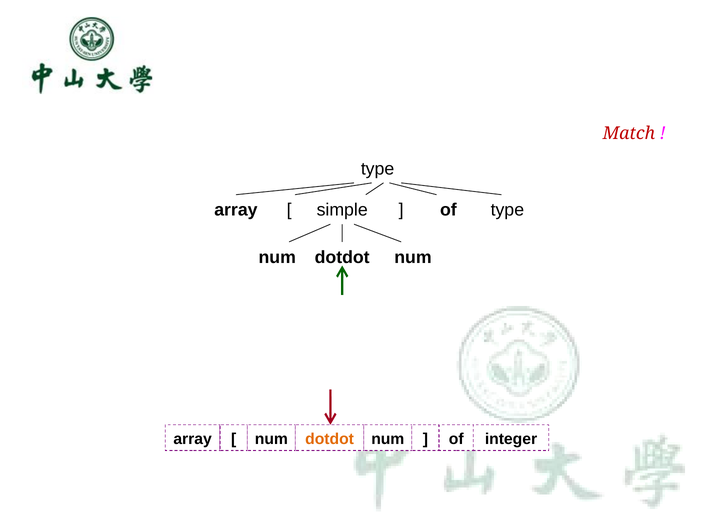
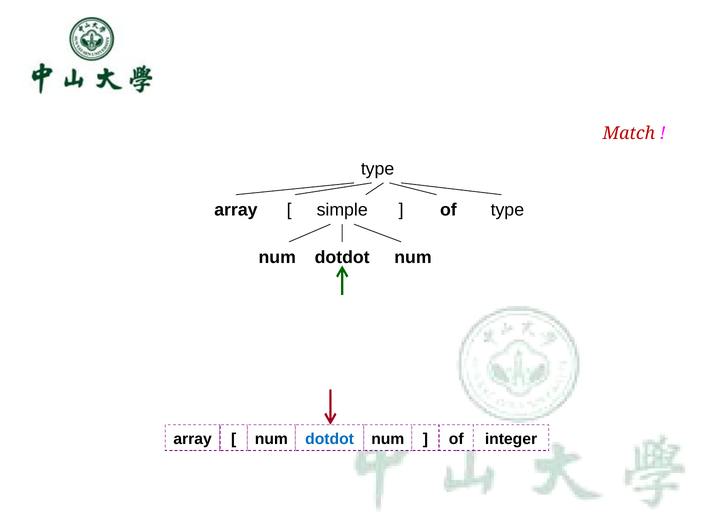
dotdot colour: orange -> blue (330, 439)
